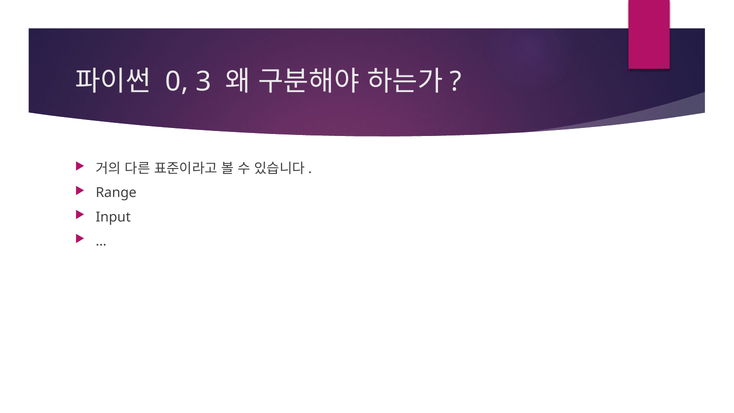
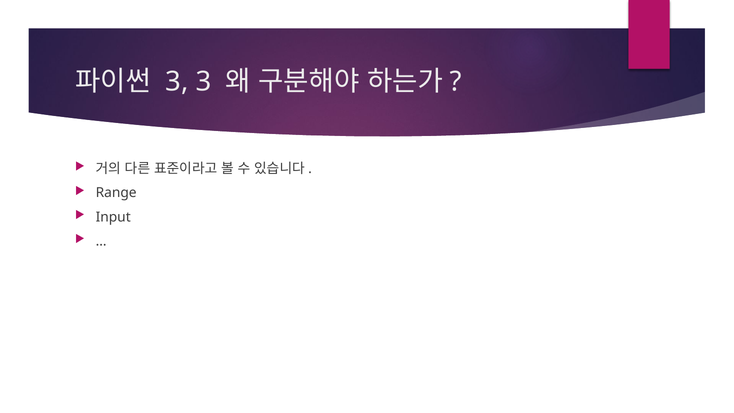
0: 0 -> 3 (177, 82)
